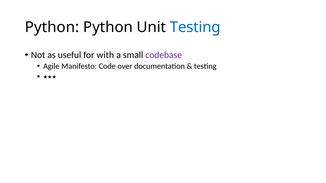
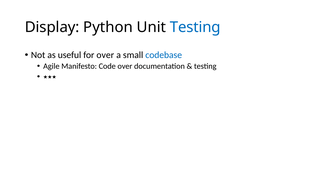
Python: Python -> Display (52, 27)
for with: with -> over (105, 55)
codebase colour: purple -> blue (164, 55)
